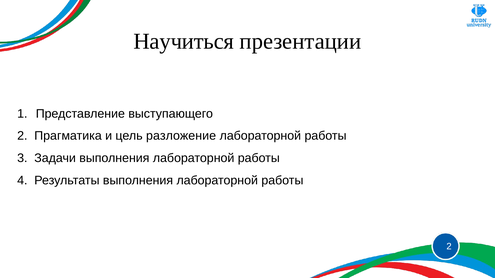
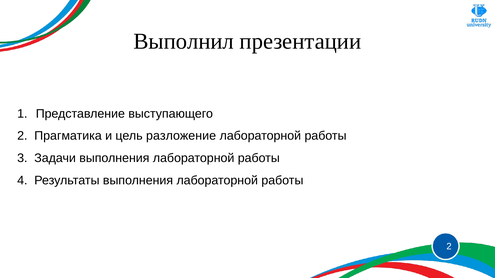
Научиться: Научиться -> Выполнил (184, 42)
